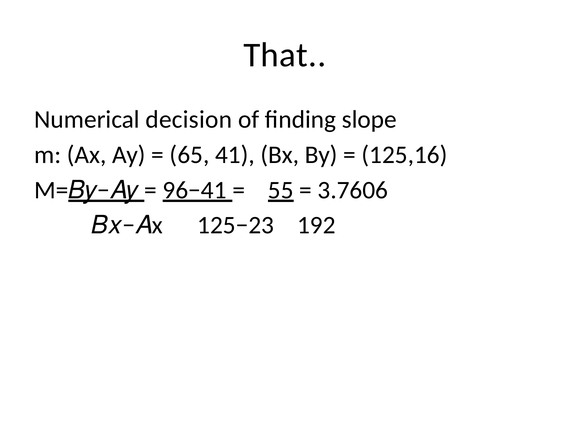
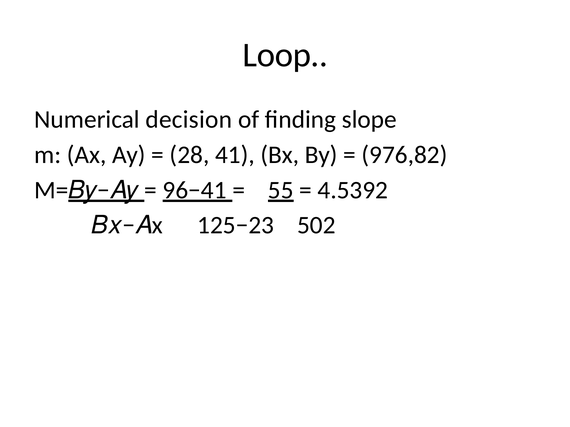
That: That -> Loop (285, 55)
65: 65 -> 28 (189, 155)
125,16: 125,16 -> 976,82 (405, 155)
3.7606: 3.7606 -> 4.5392 (353, 190)
192: 192 -> 502 (316, 225)
